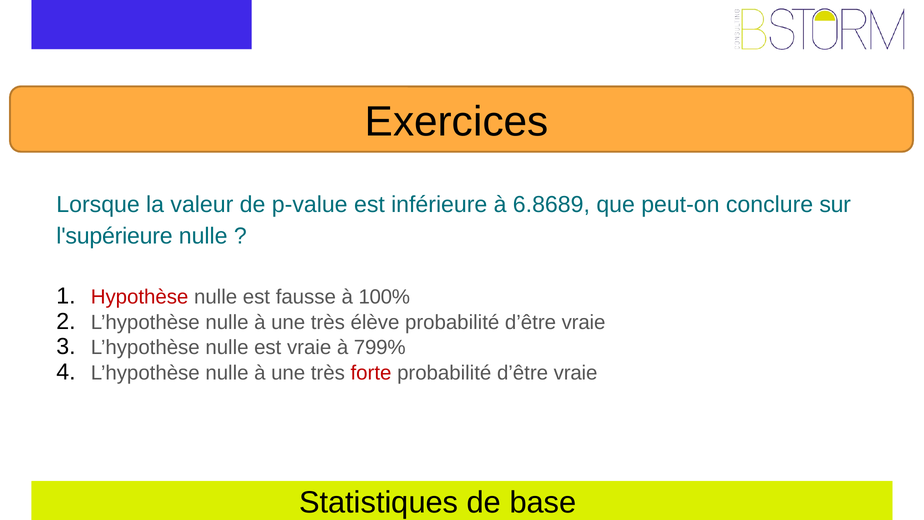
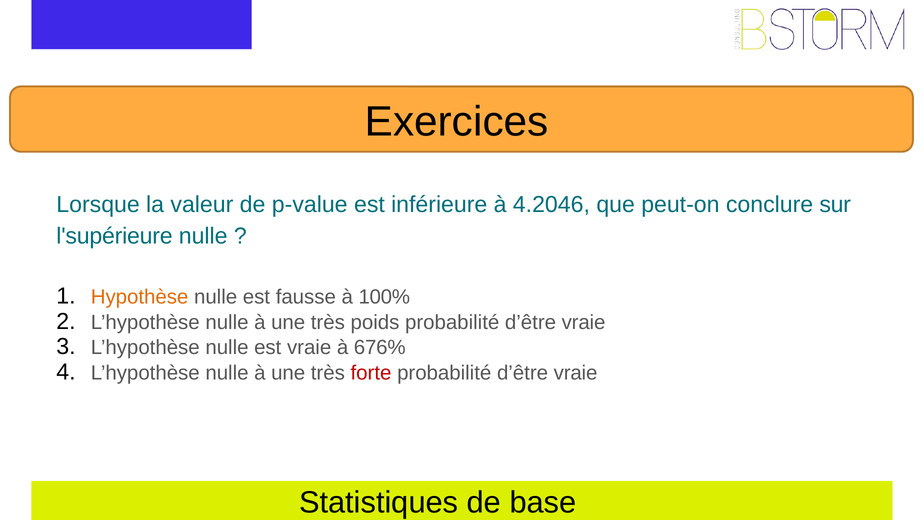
6.8689: 6.8689 -> 4.2046 (551, 204)
Hypothèse colour: red -> orange (140, 297)
élève: élève -> poids (375, 322)
799%: 799% -> 676% (380, 348)
